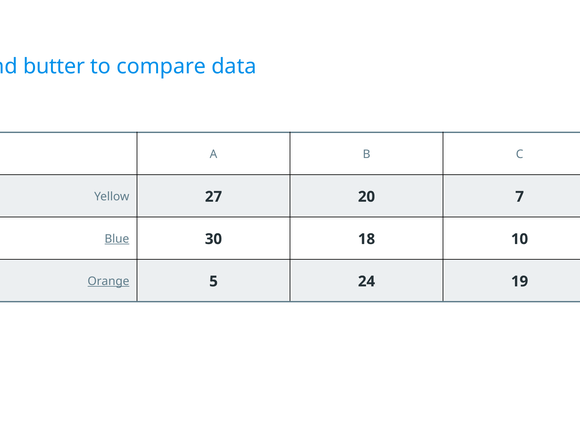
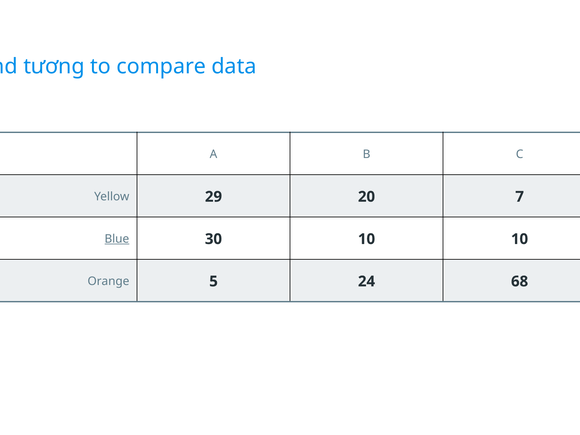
butter: butter -> tương (54, 66)
27: 27 -> 29 (213, 197)
30 18: 18 -> 10 (367, 239)
Orange underline: present -> none (108, 281)
19: 19 -> 68 (520, 281)
